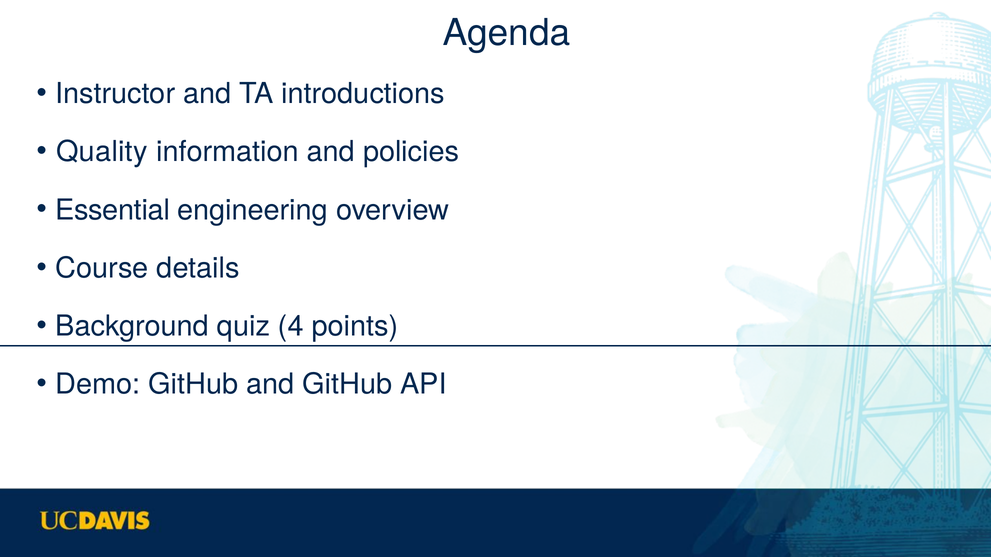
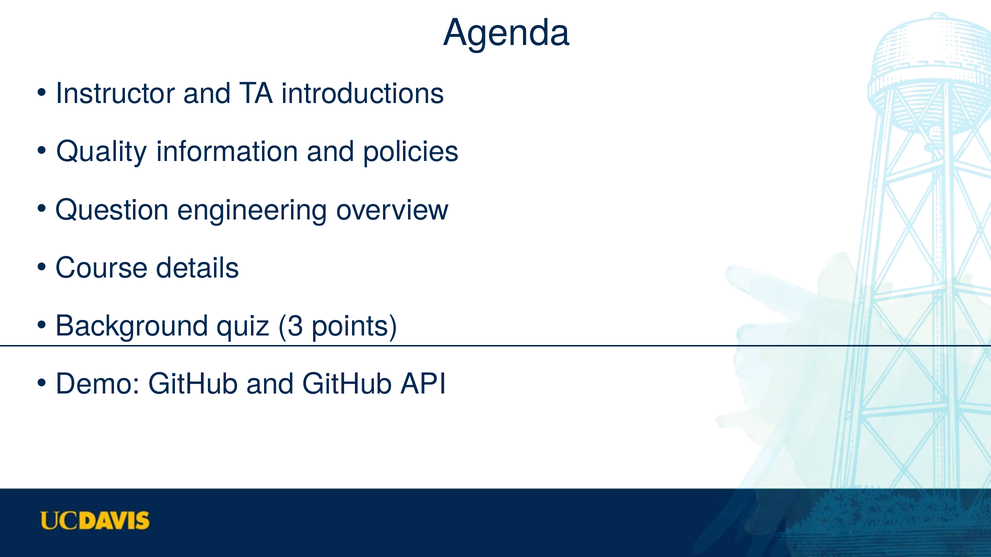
Essential: Essential -> Question (112, 210)
4: 4 -> 3 (291, 327)
